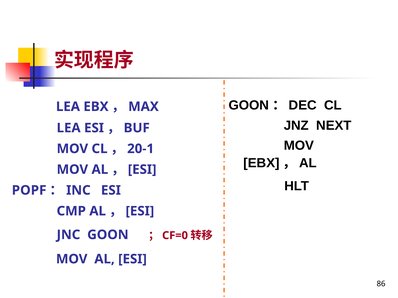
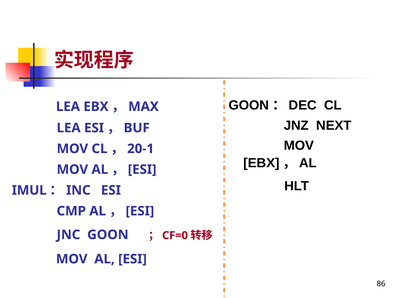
POPF: POPF -> IMUL (29, 191)
